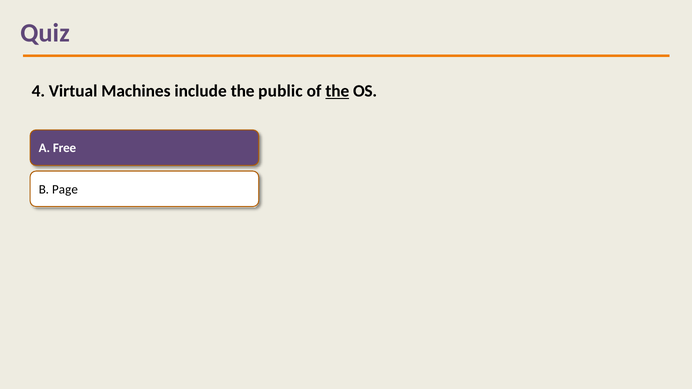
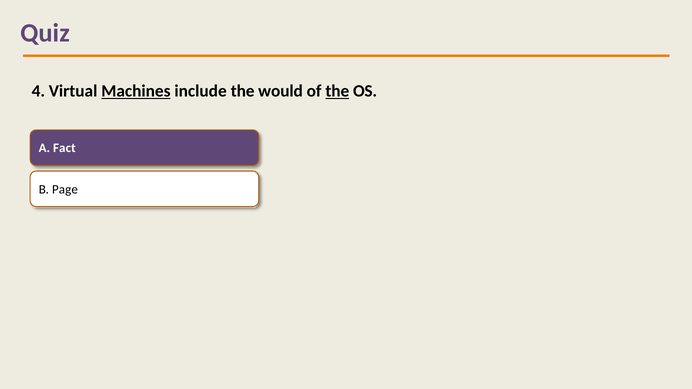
Machines underline: none -> present (136, 91)
public: public -> would (281, 91)
Free: Free -> Fact (64, 148)
